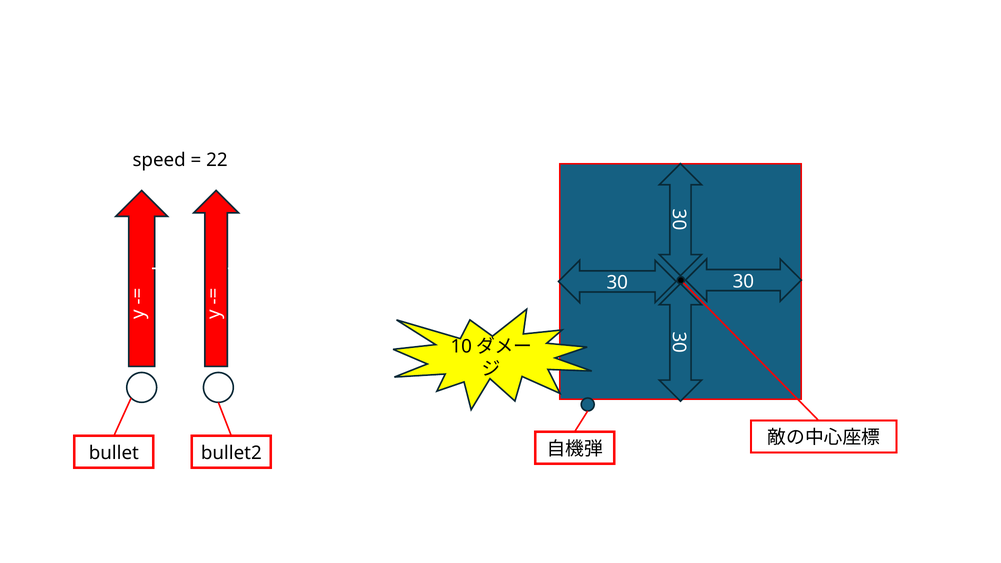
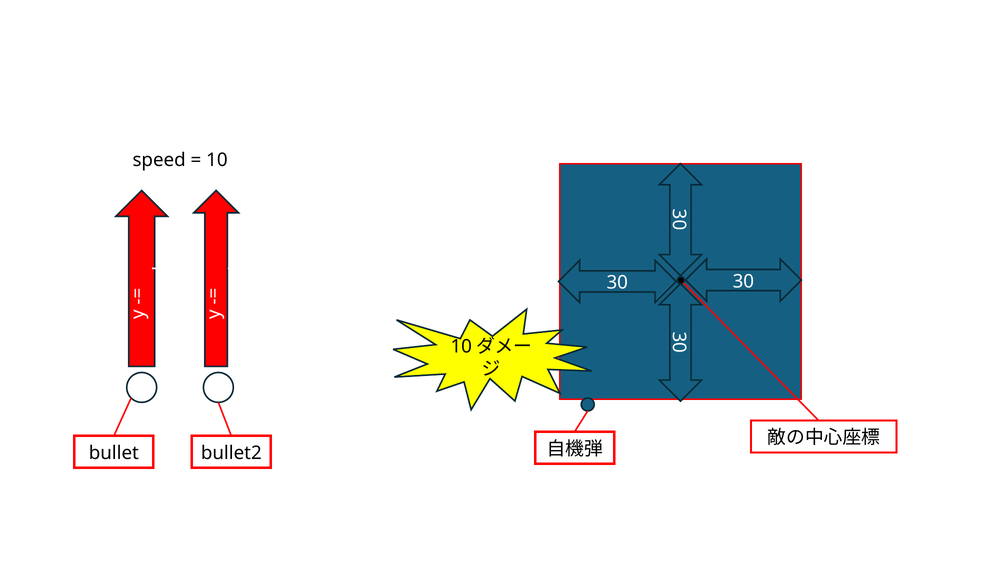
22: 22 -> 10 (217, 160)
